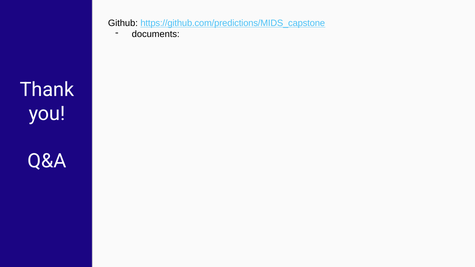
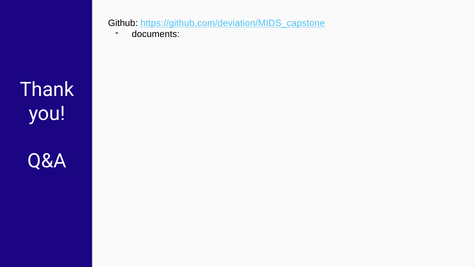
https://github.com/predictions/MIDS_capstone: https://github.com/predictions/MIDS_capstone -> https://github.com/deviation/MIDS_capstone (233, 23)
